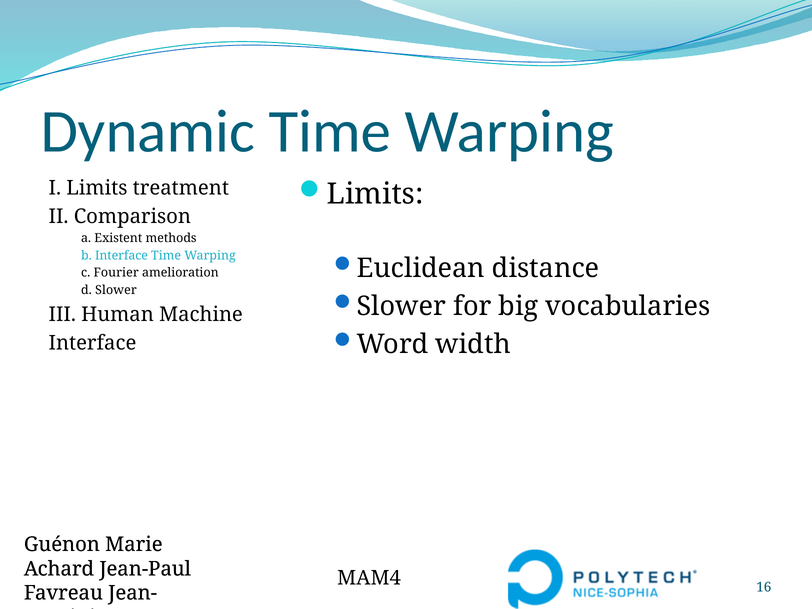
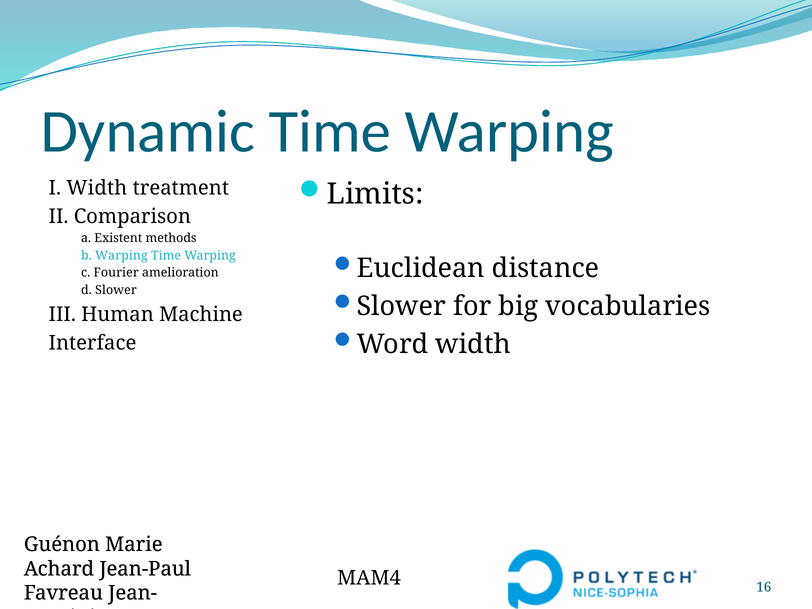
I Limits: Limits -> Width (97, 188)
b Interface: Interface -> Warping (121, 255)
